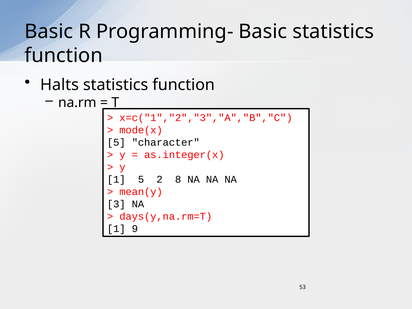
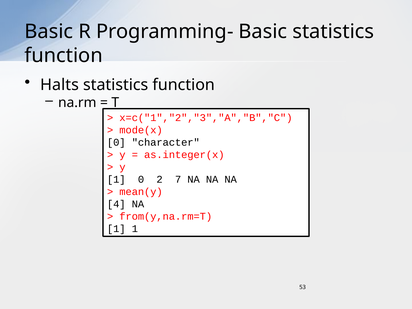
5: 5 -> 0 (116, 142)
1 5: 5 -> 0 (141, 179)
8: 8 -> 7 (178, 179)
3: 3 -> 4 (116, 204)
days(y,na.rm=T: days(y,na.rm=T -> from(y,na.rm=T (166, 217)
1 9: 9 -> 1 (135, 229)
